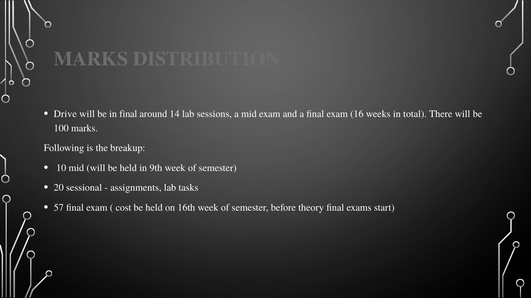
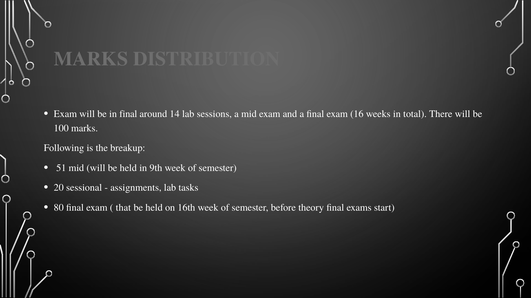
Drive: Drive -> Exam (65, 114)
10: 10 -> 51 (61, 168)
57: 57 -> 80 (59, 208)
cost: cost -> that (123, 208)
